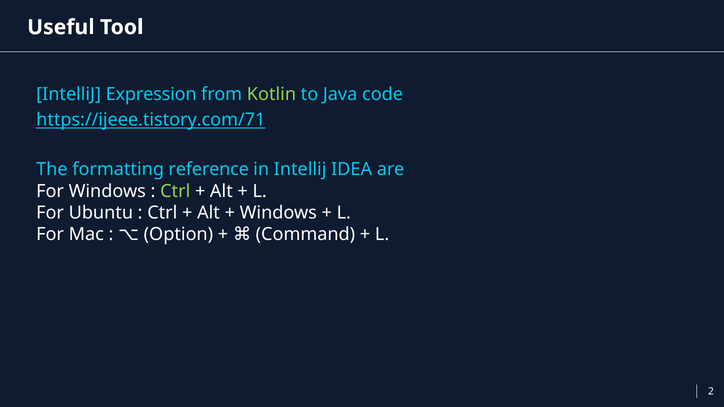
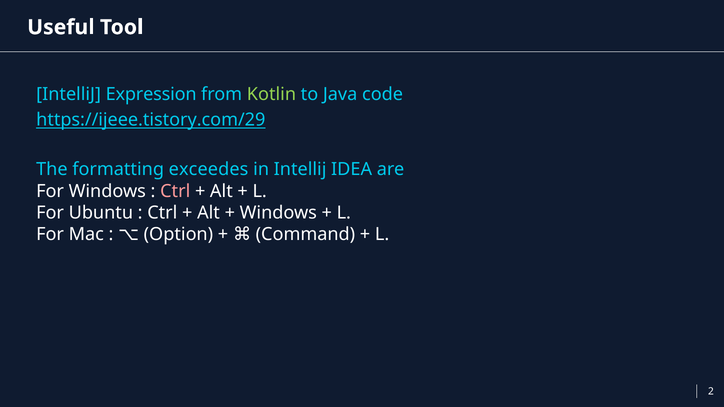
https://ijeee.tistory.com/71: https://ijeee.tistory.com/71 -> https://ijeee.tistory.com/29 (151, 120)
reference: reference -> exceedes (209, 169)
Ctrl colour: light green -> pink (175, 191)
